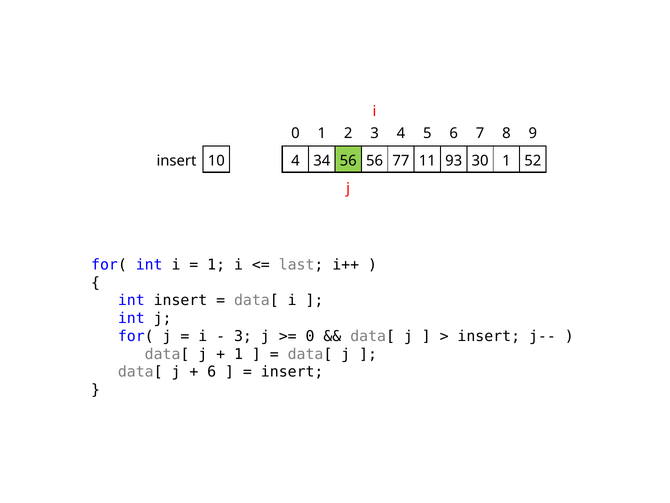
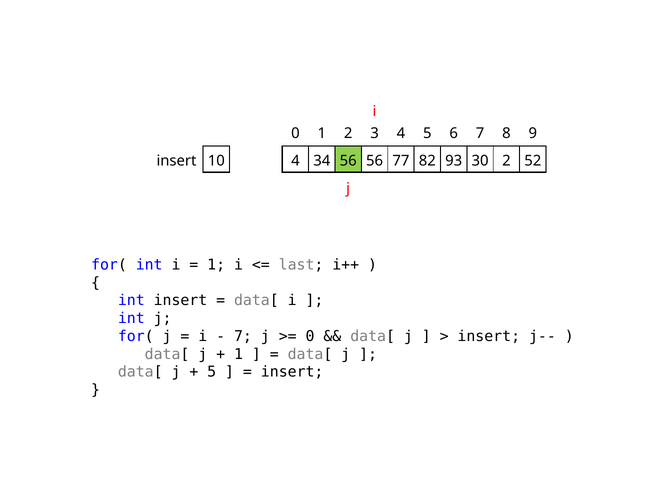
11: 11 -> 82 (427, 160)
30 1: 1 -> 2 (506, 160)
3: 3 -> 7 (243, 336)
6: 6 -> 5 (212, 372)
